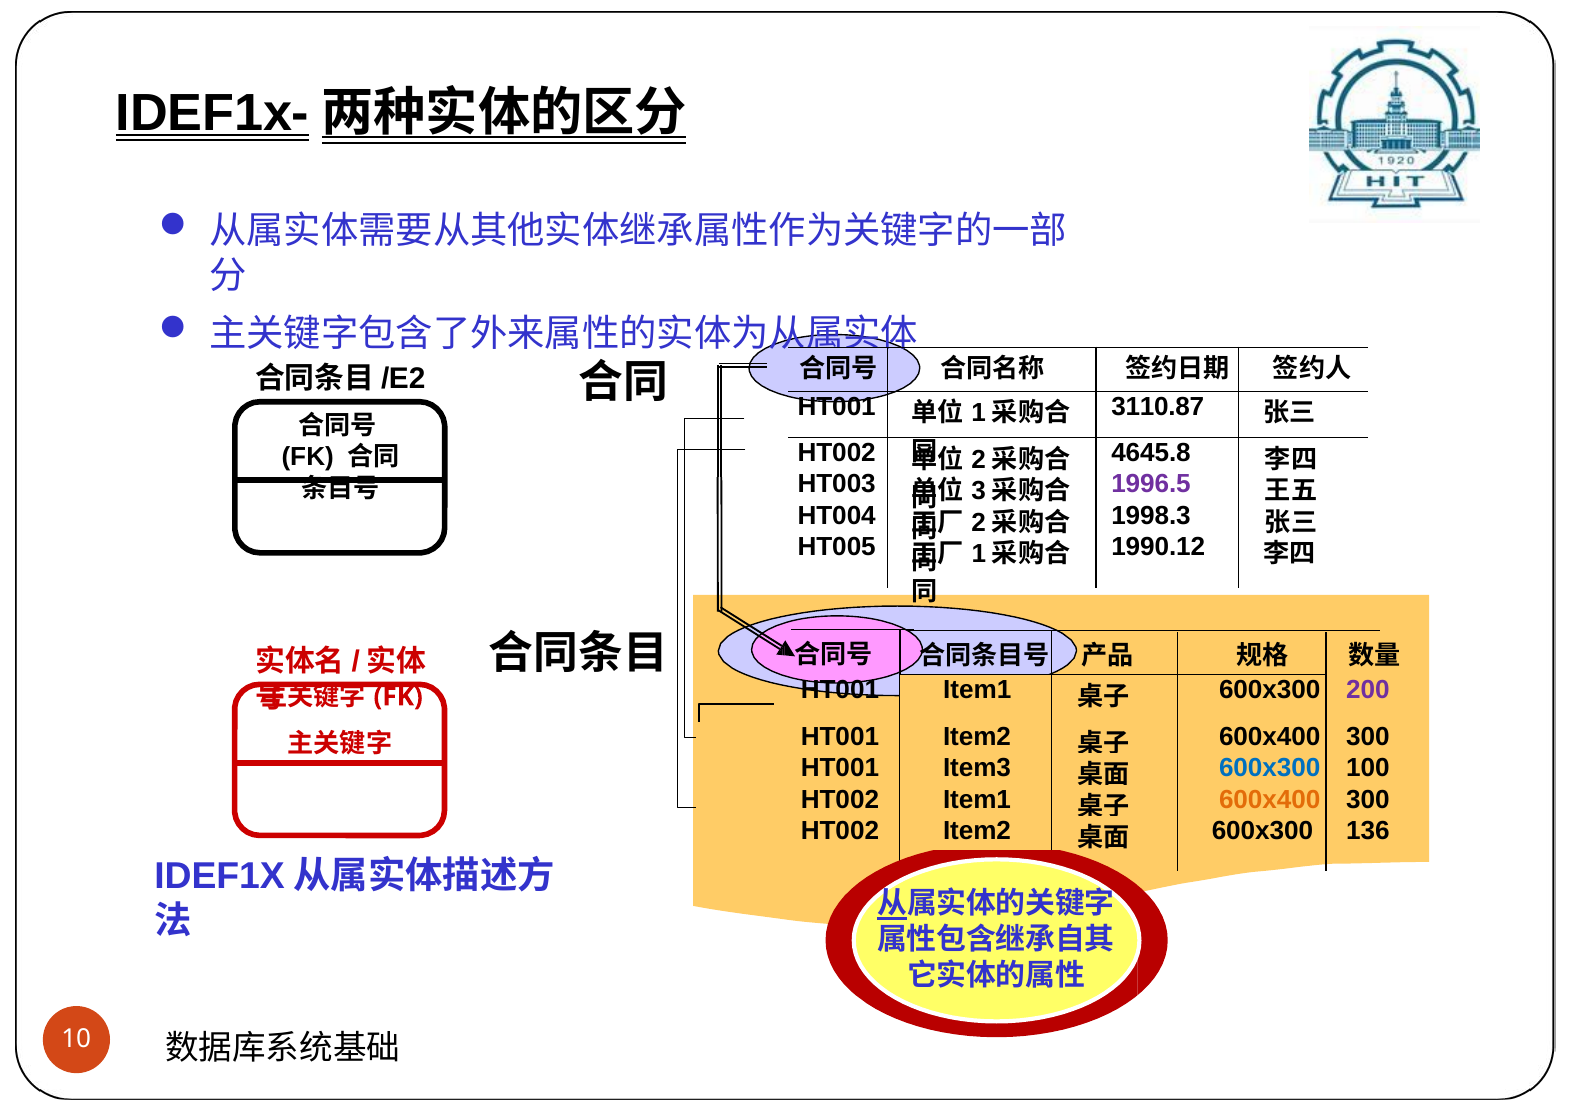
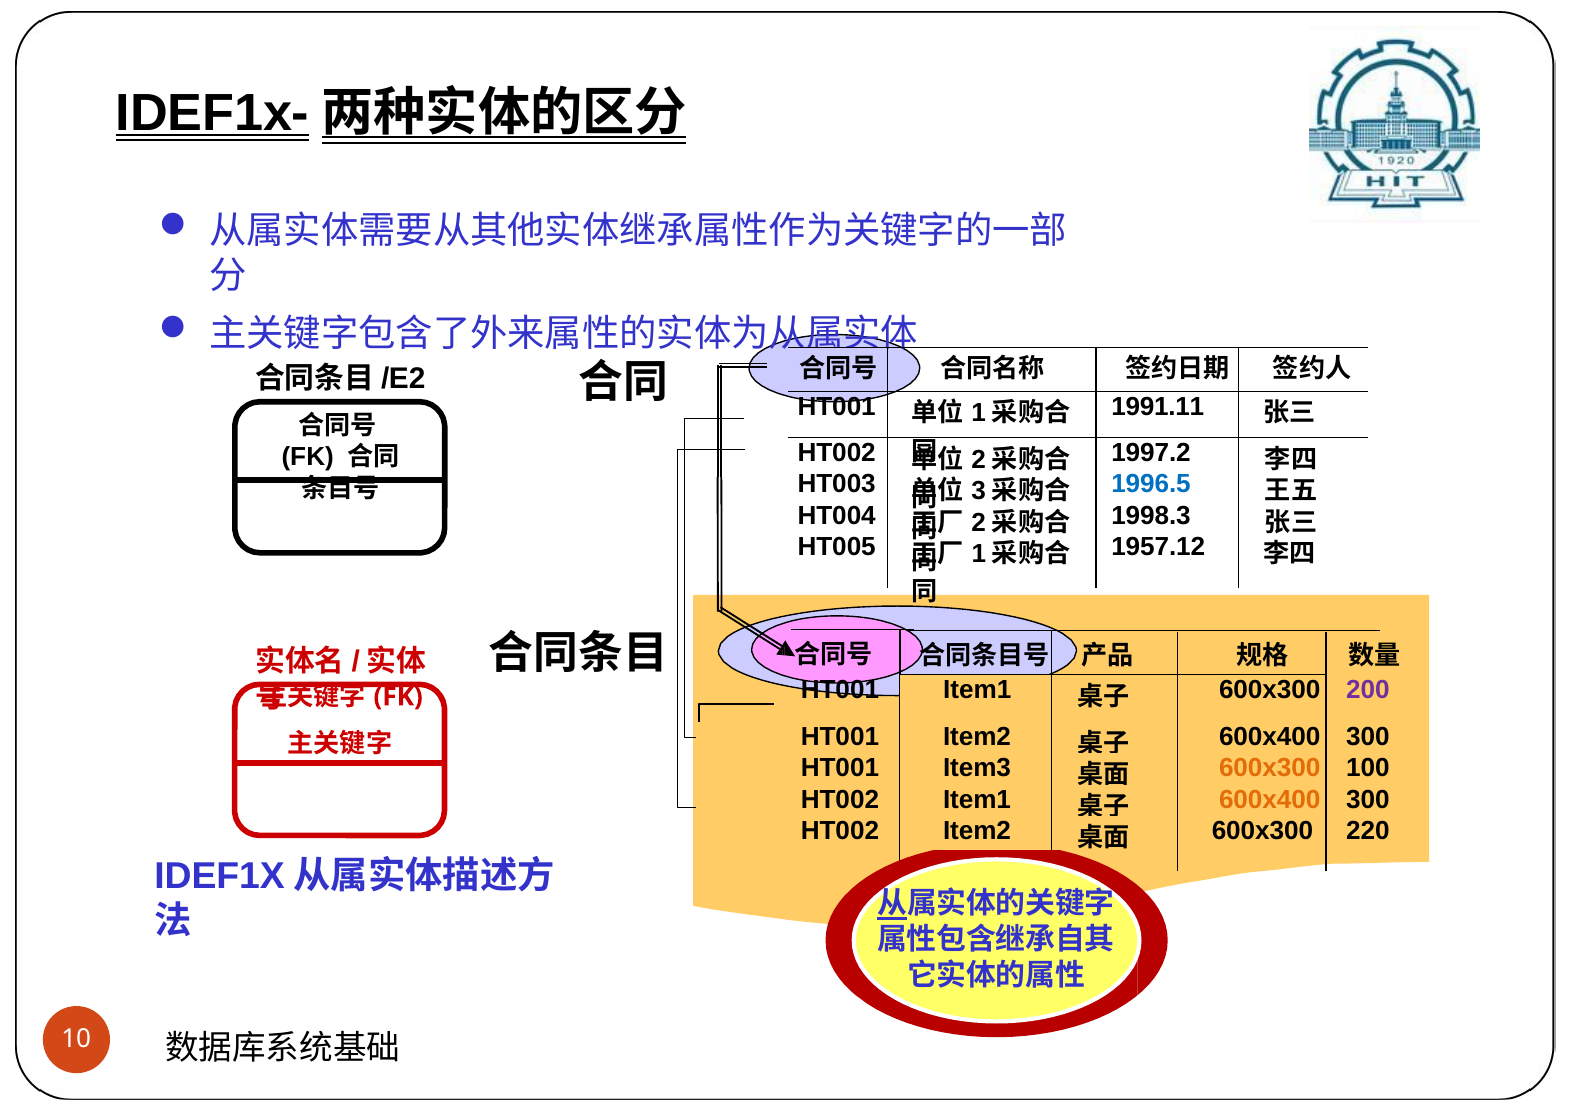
3110.87: 3110.87 -> 1991.11 (1158, 407)
4645.8: 4645.8 -> 1997.2 (1151, 453)
1996.5 colour: purple -> blue (1151, 484)
1990.12: 1990.12 -> 1957.12 (1158, 547)
600x300 colour: blue -> orange (1270, 768)
136: 136 -> 220 (1368, 831)
